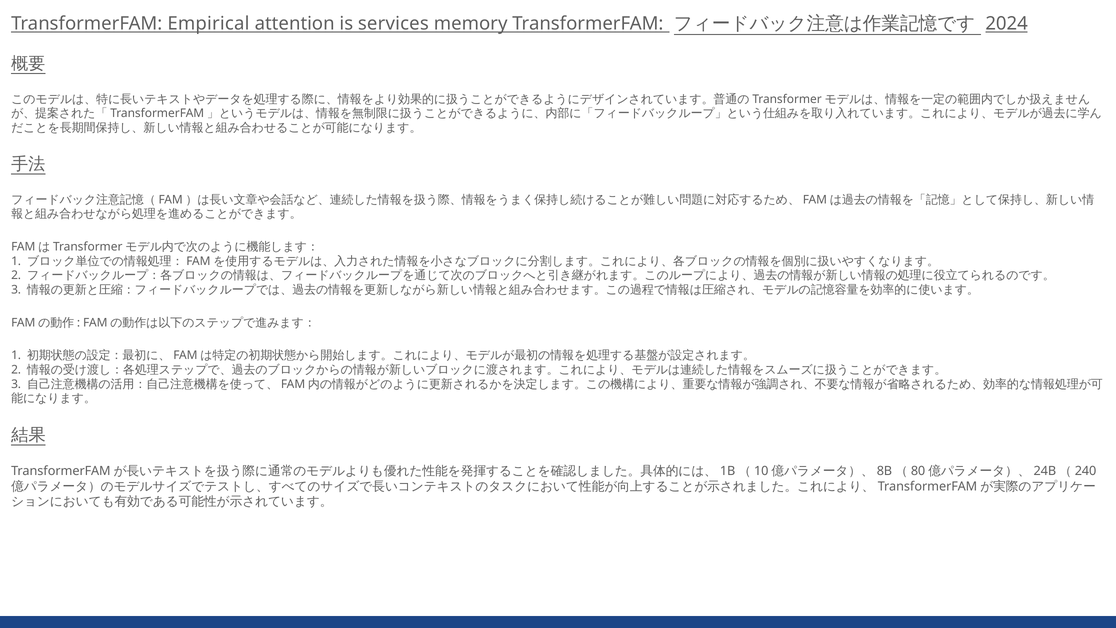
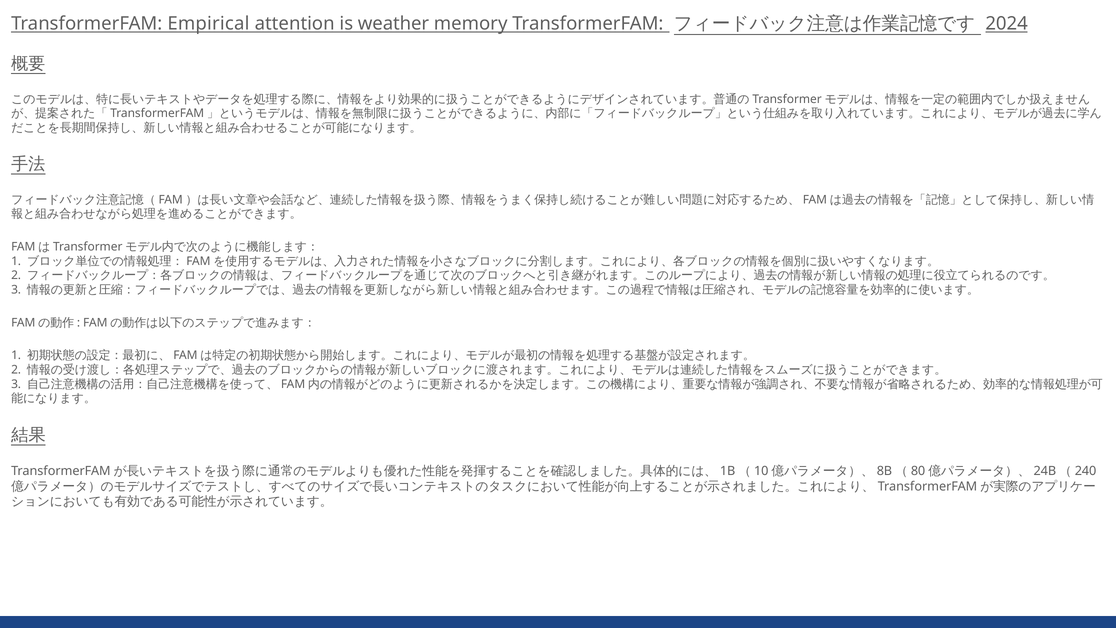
services: services -> weather (394, 24)
